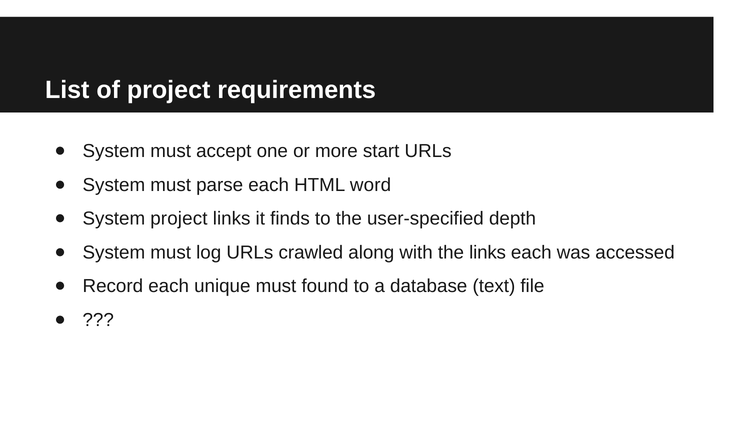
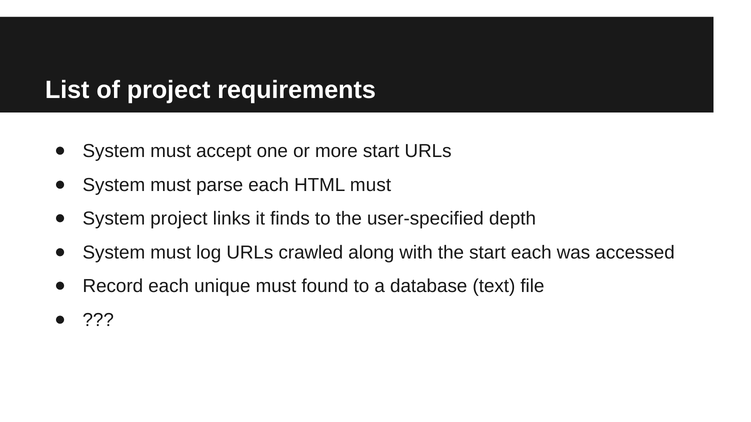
HTML word: word -> must (371, 185)
the links: links -> start (487, 253)
